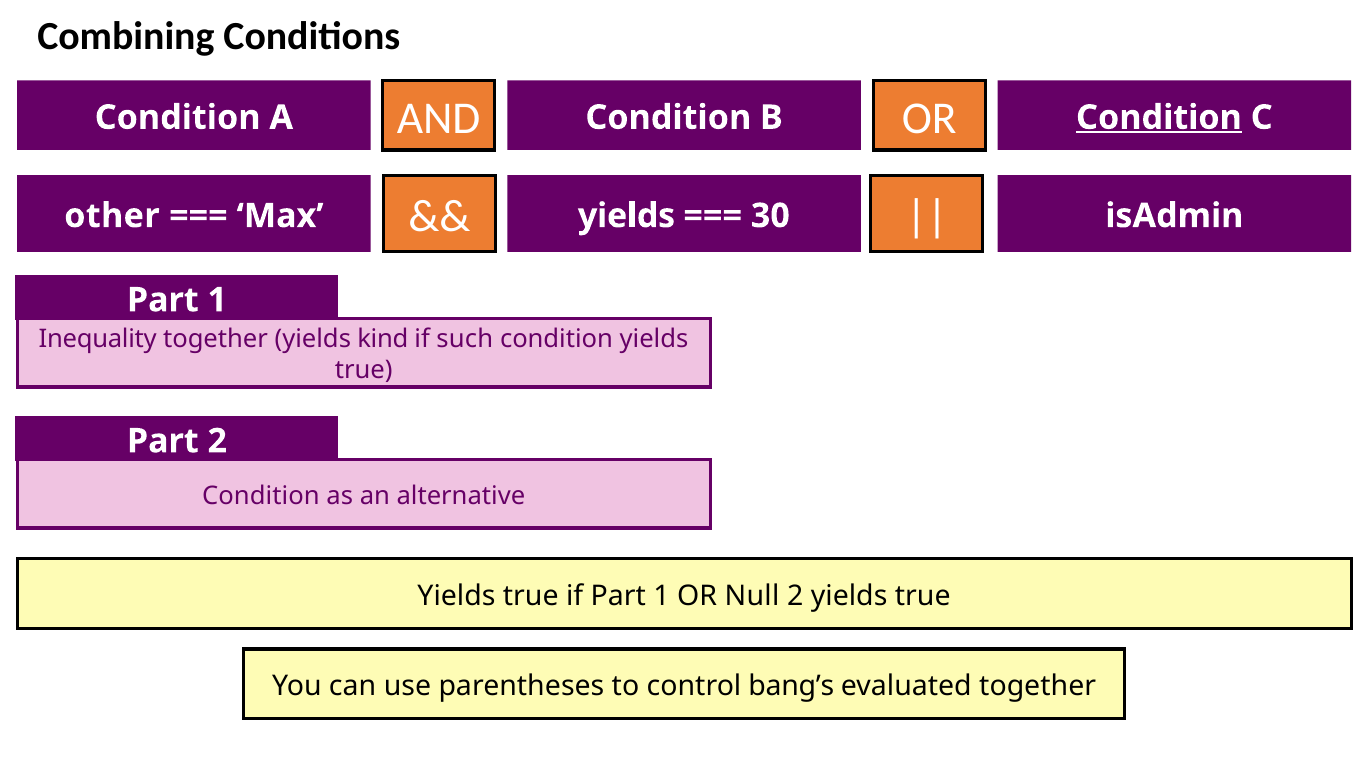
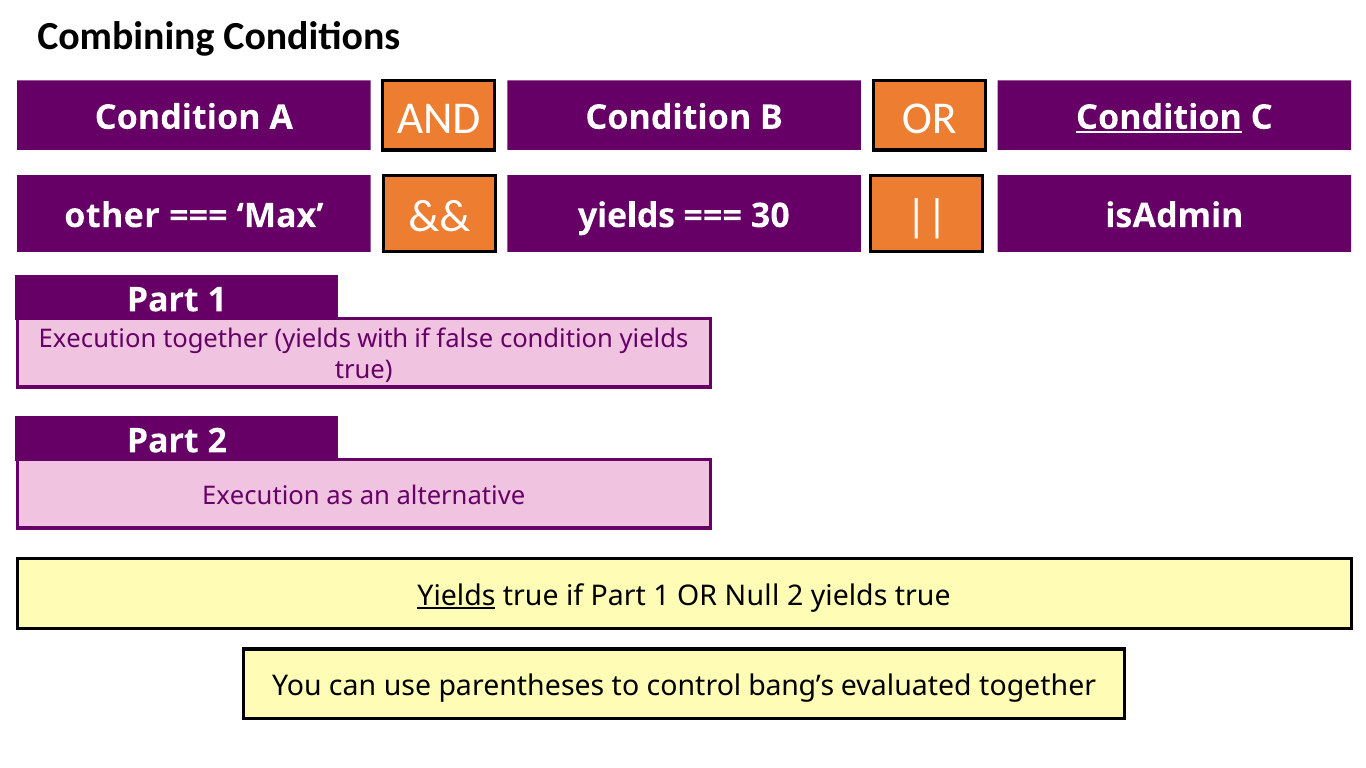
Inequality: Inequality -> Execution (97, 339)
kind: kind -> with (383, 339)
such: such -> false (465, 339)
Condition: Condition -> Execution (261, 496)
Yields underline: none -> present (456, 596)
